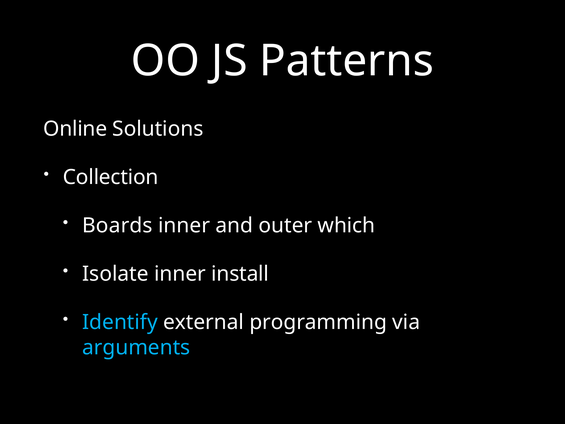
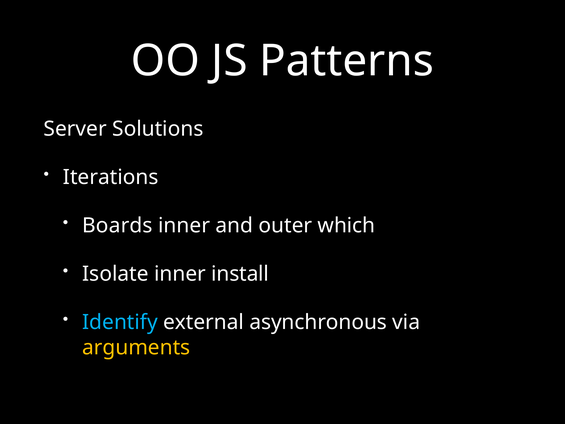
Online: Online -> Server (75, 129)
Collection: Collection -> Iterations (111, 177)
programming: programming -> asynchronous (318, 322)
arguments colour: light blue -> yellow (136, 347)
